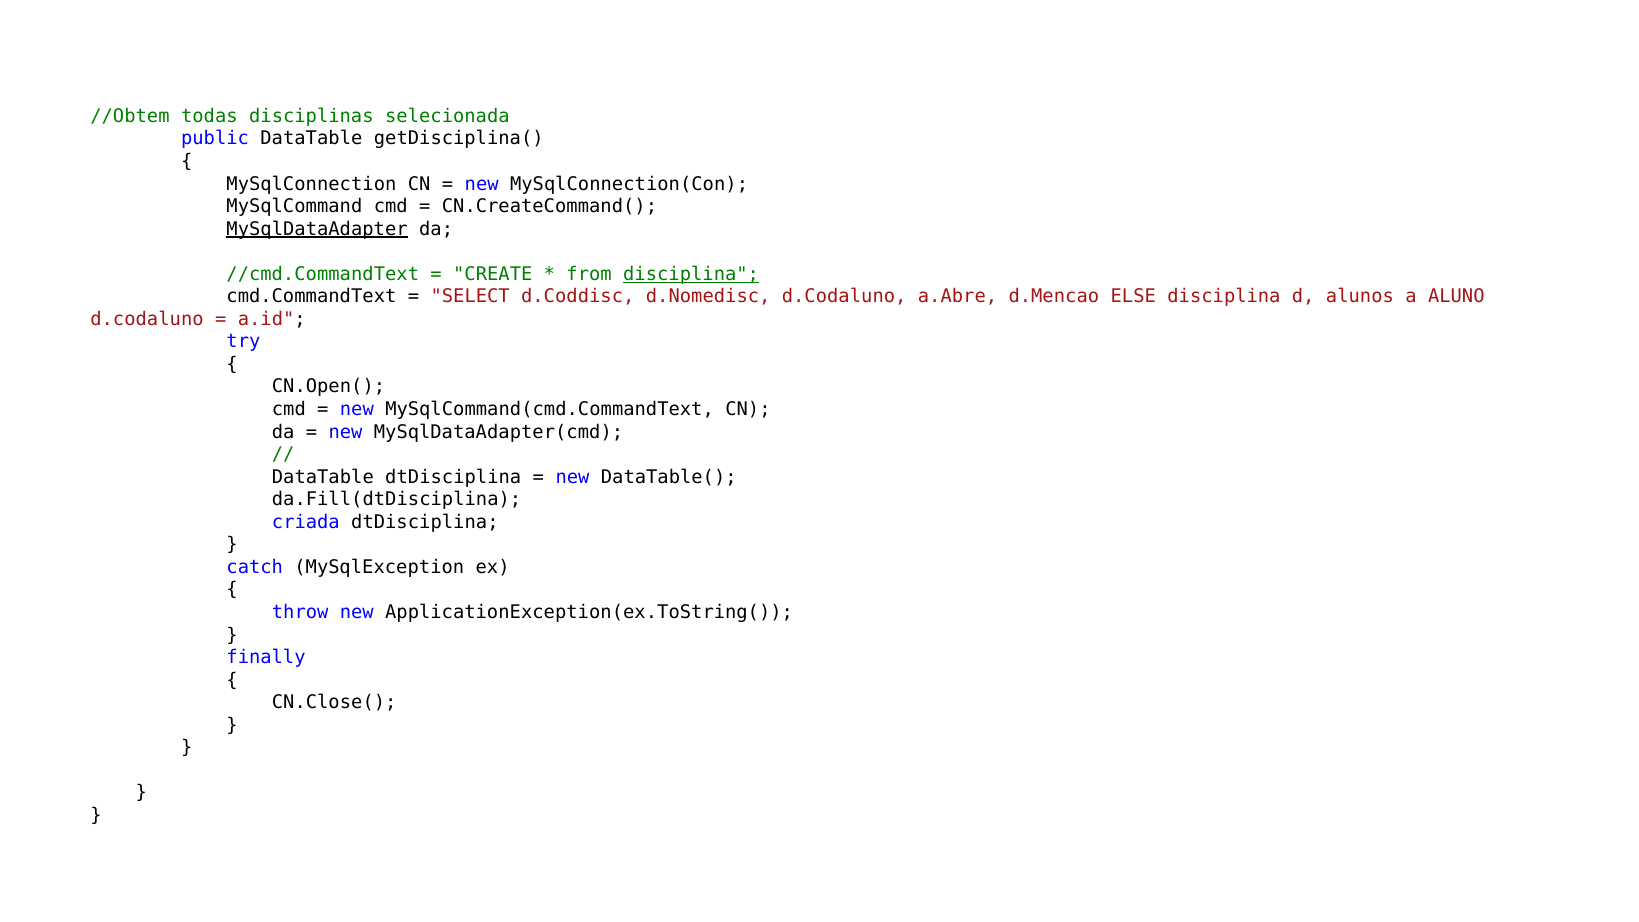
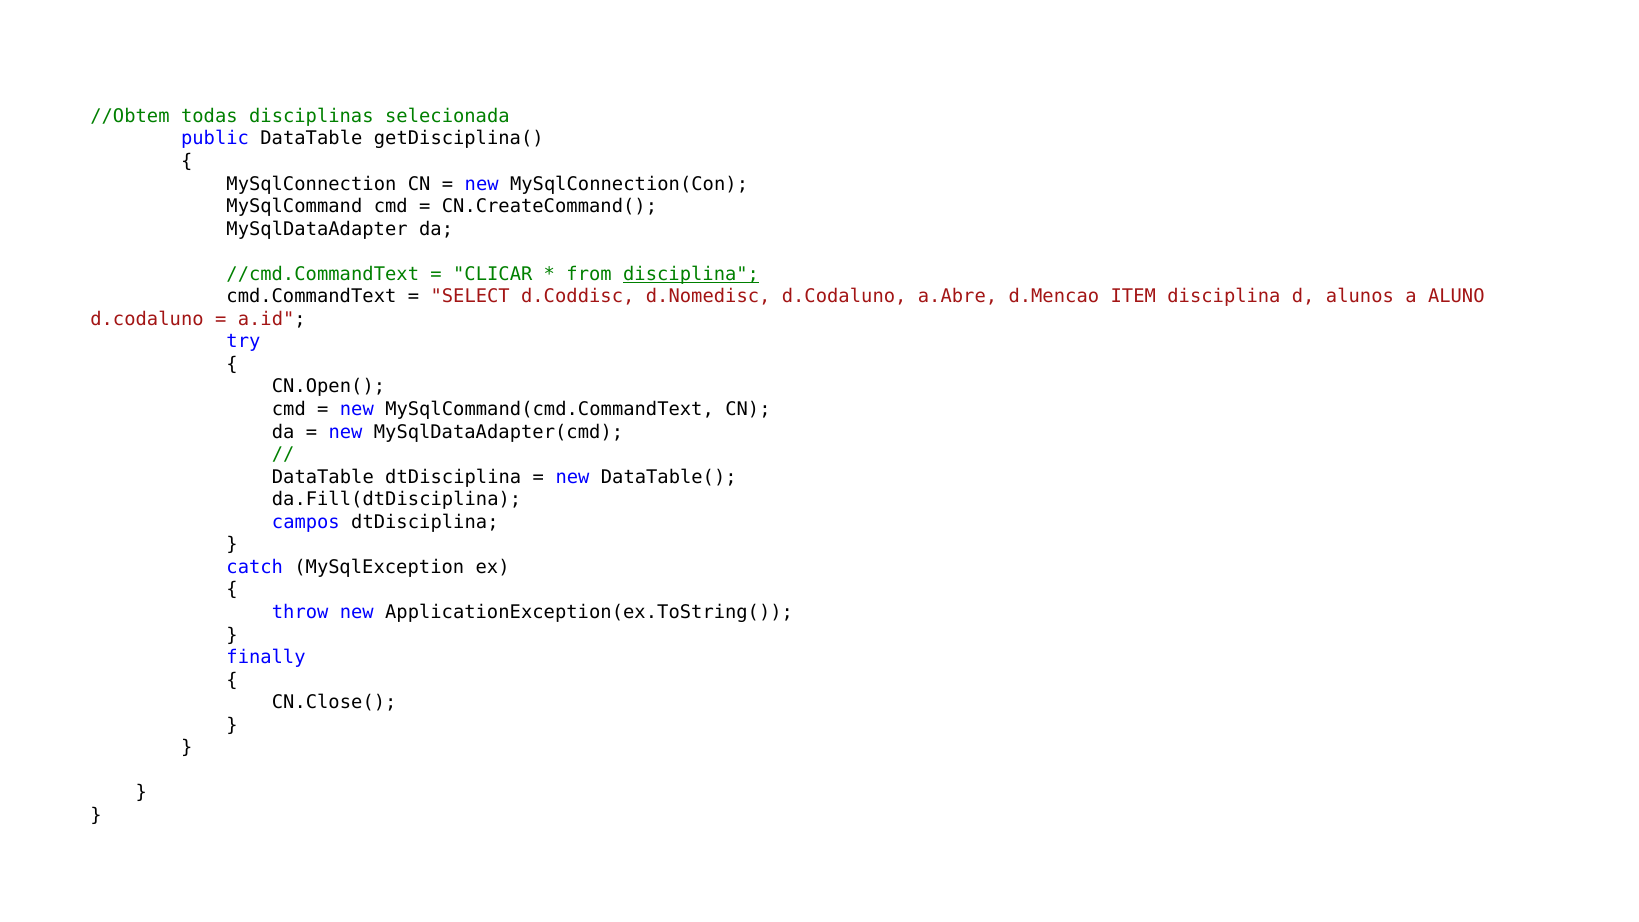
MySqlDataAdapter underline: present -> none (317, 229)
CREATE: CREATE -> CLICAR (493, 274)
ELSE: ELSE -> ITEM (1133, 297)
criada: criada -> campos (306, 522)
